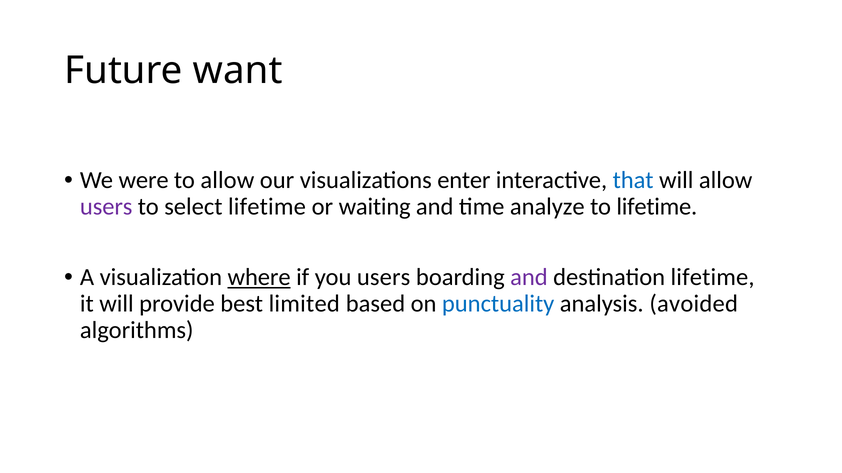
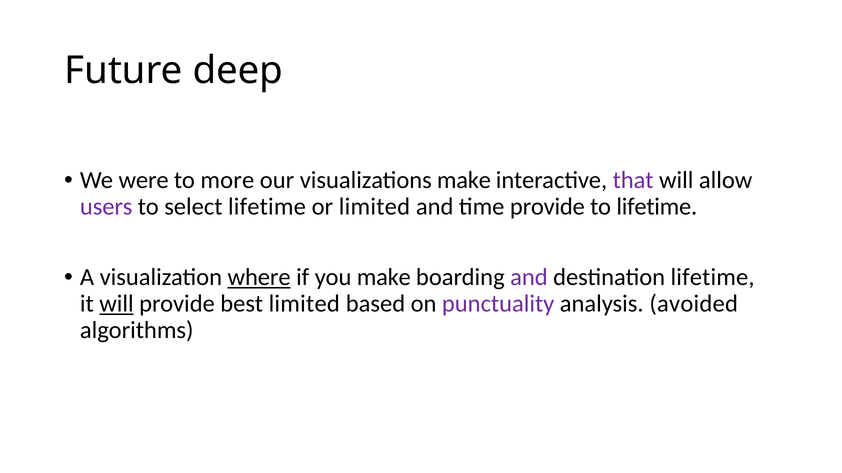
want: want -> deep (238, 71)
to allow: allow -> more (227, 181)
visualizations enter: enter -> make (464, 181)
that colour: blue -> purple (633, 181)
or waiting: waiting -> limited (374, 207)
time analyze: analyze -> provide (547, 207)
you users: users -> make (384, 278)
will underline: none -> present (117, 304)
punctuality colour: blue -> purple (498, 304)
